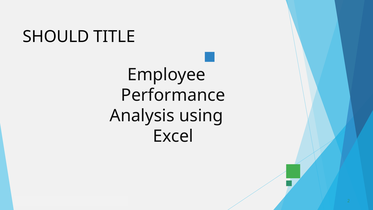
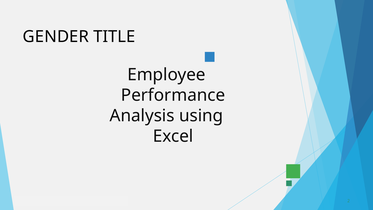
SHOULD: SHOULD -> GENDER (56, 37)
